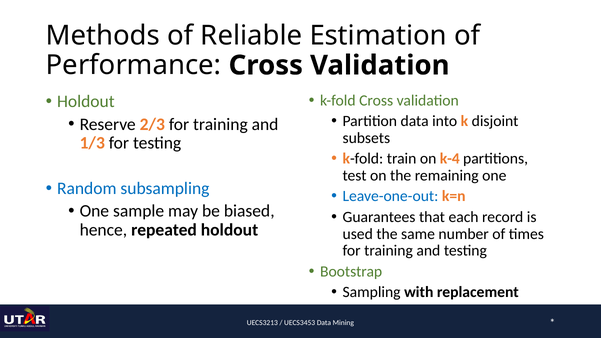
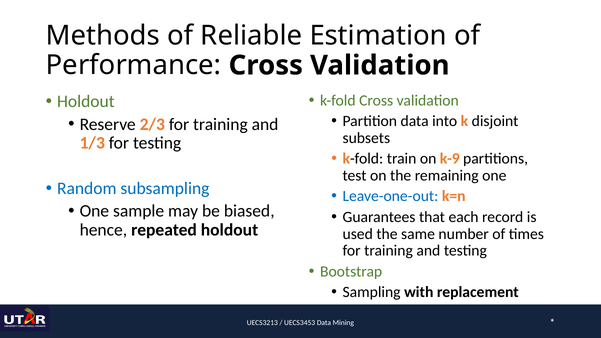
k-4: k-4 -> k-9 (450, 159)
